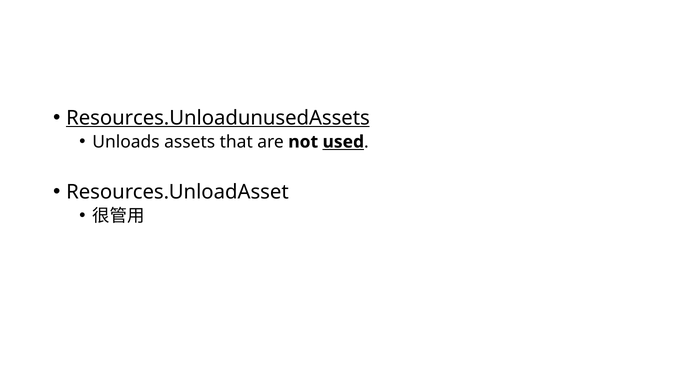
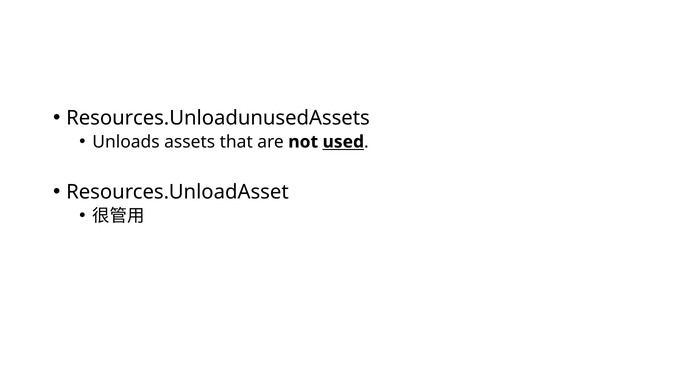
Resources.UnloadunusedAssets underline: present -> none (218, 118)
